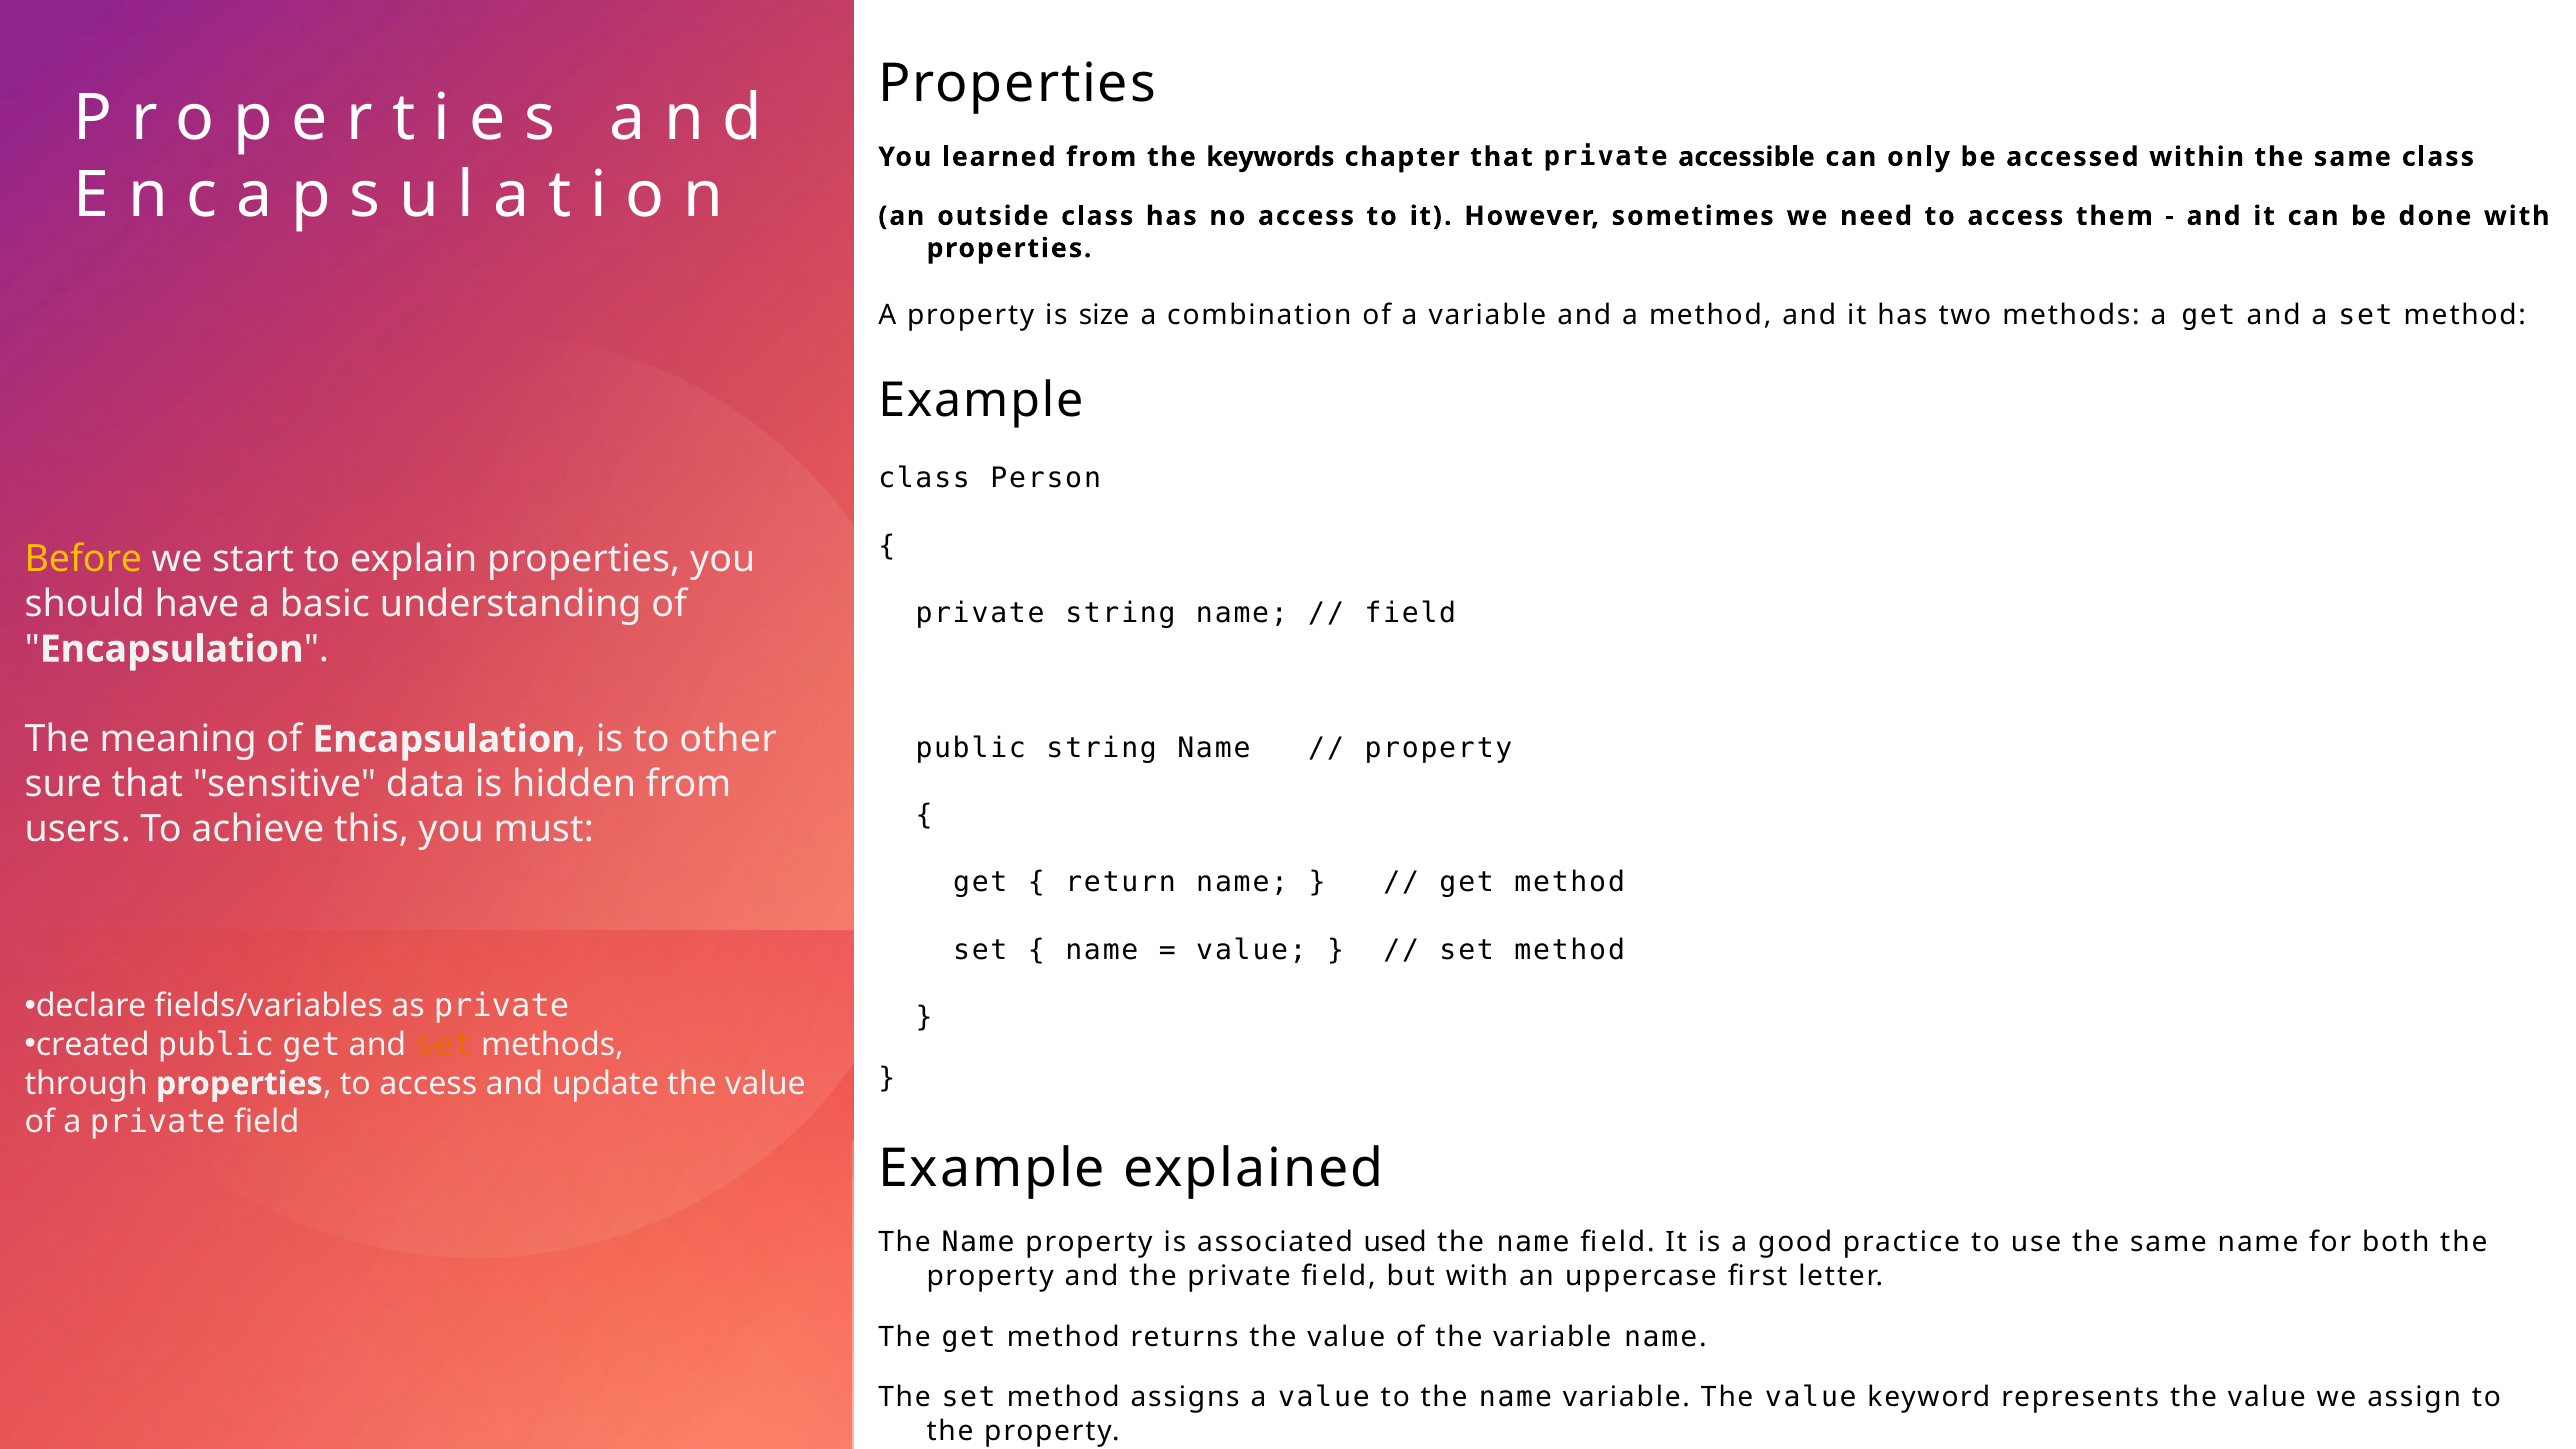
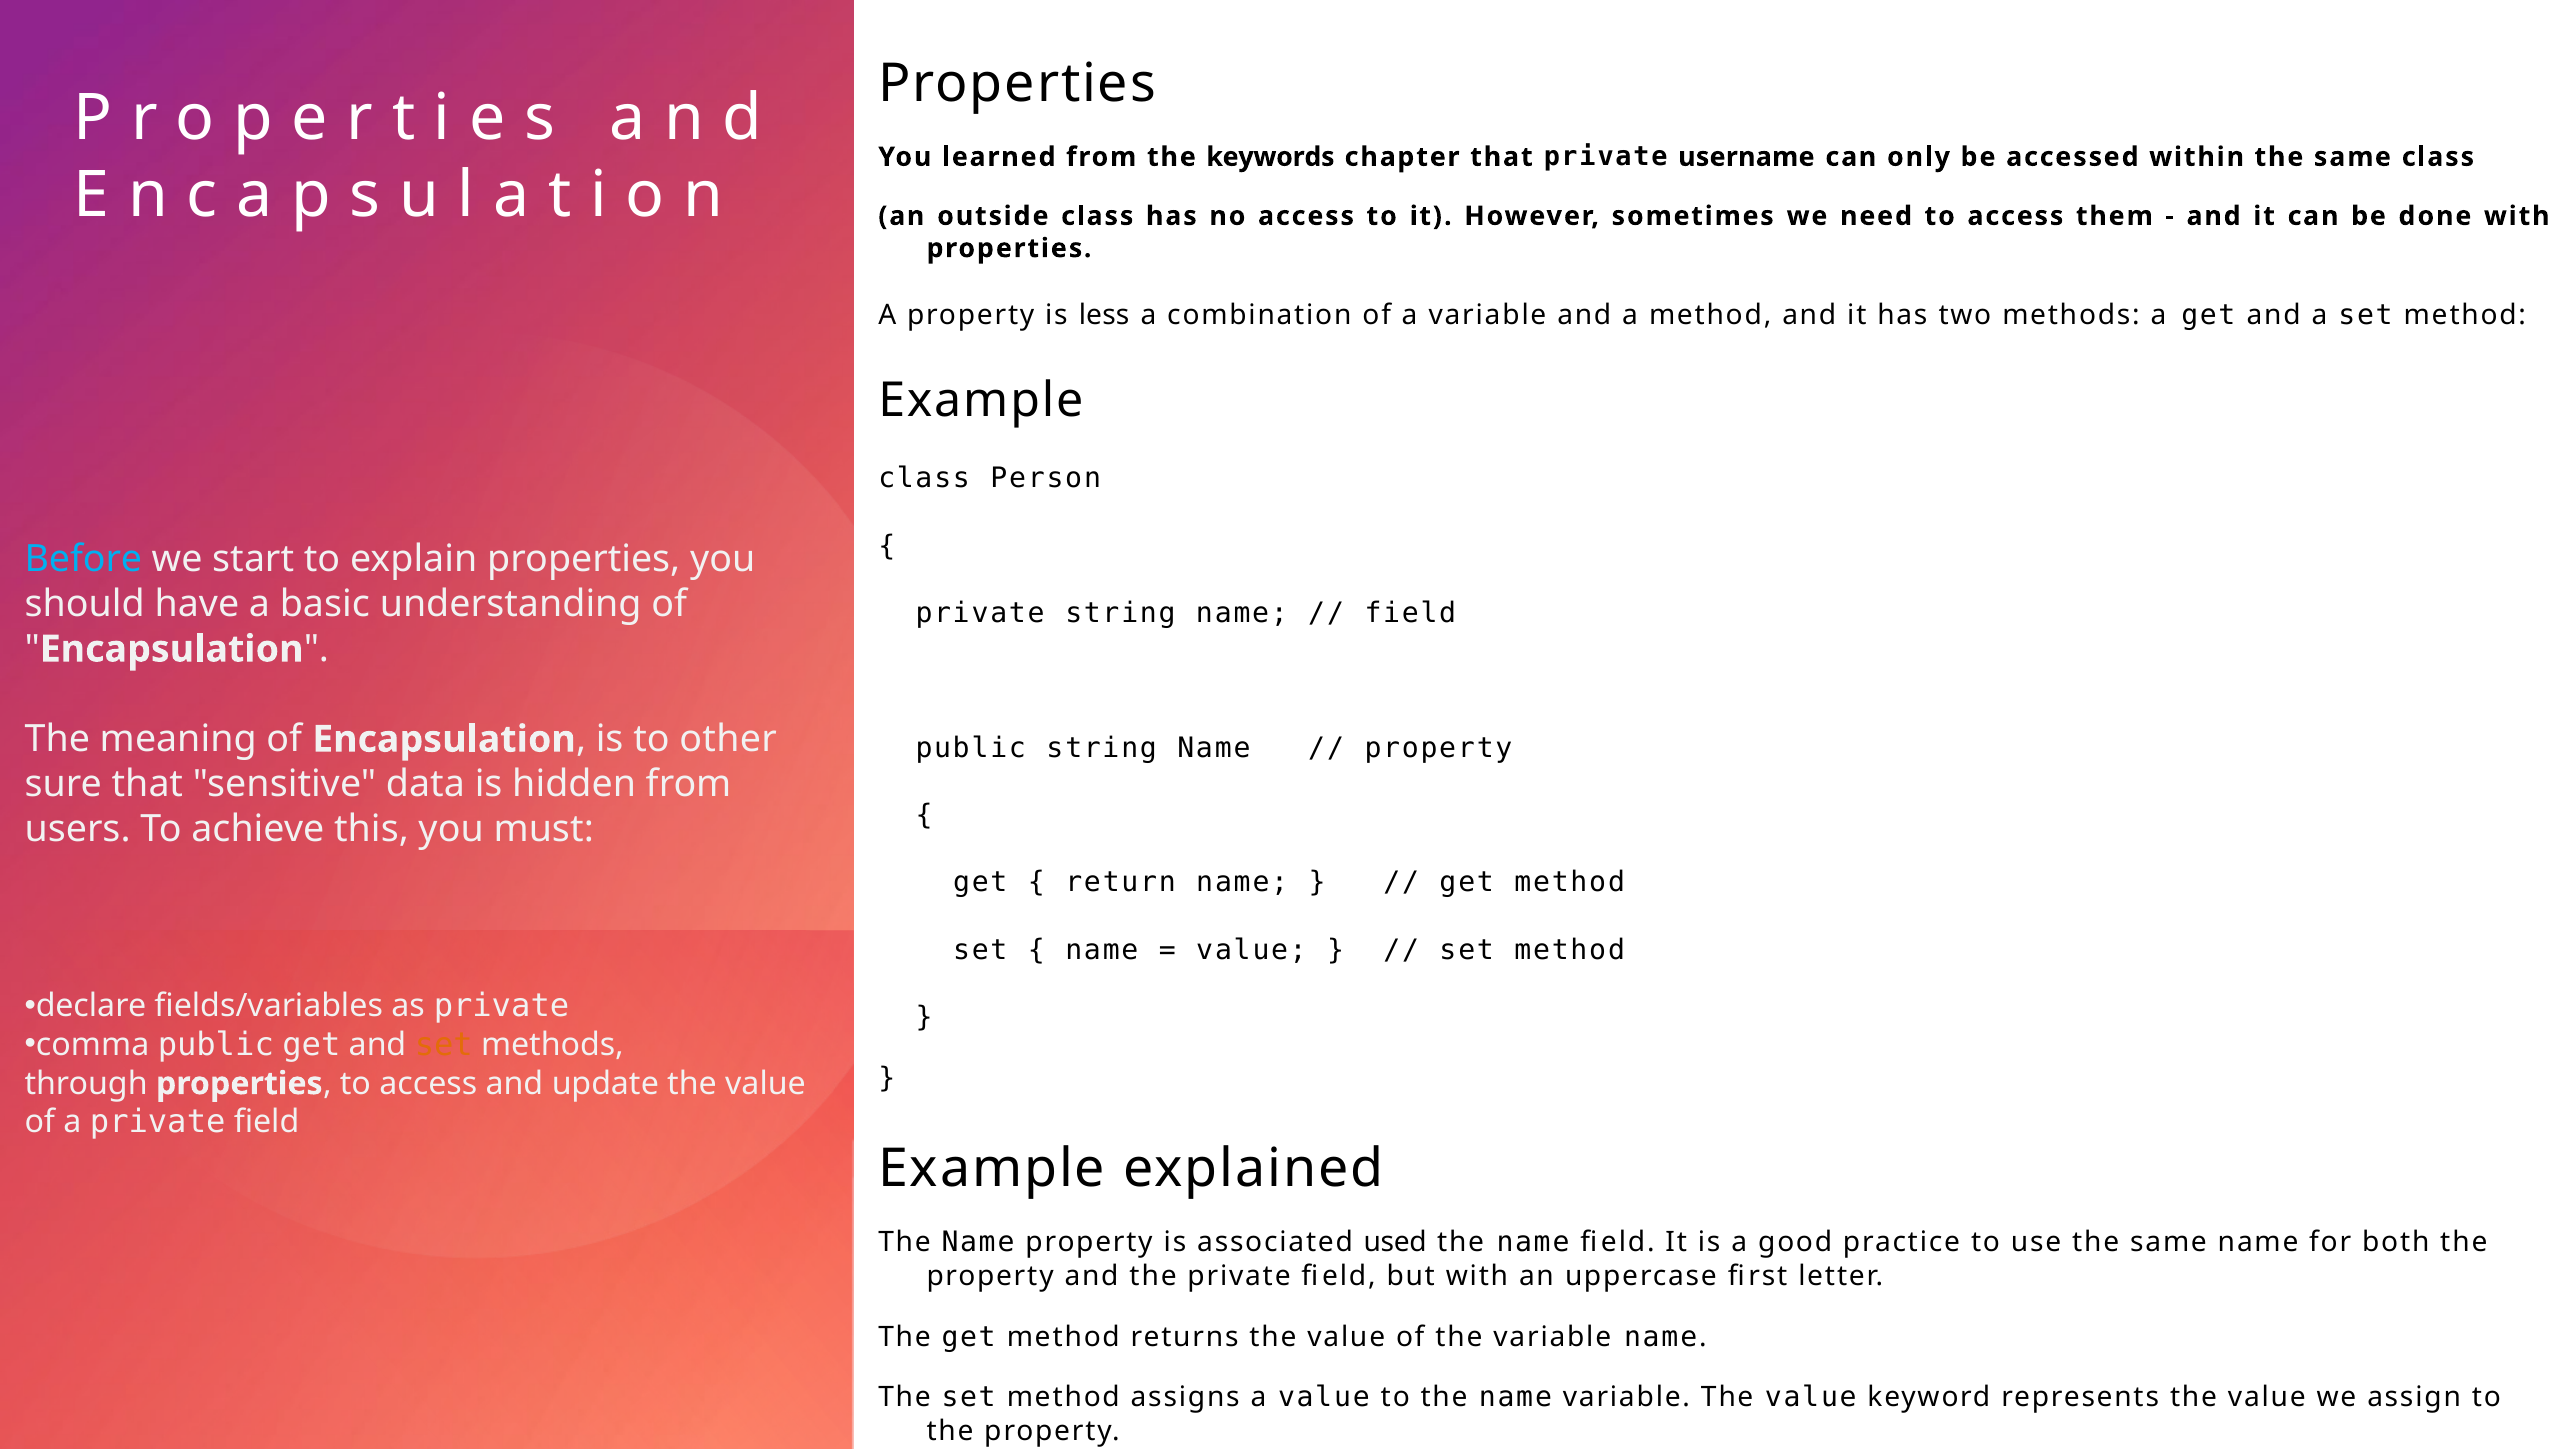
accessible: accessible -> username (1746, 157)
size: size -> less (1104, 315)
Before colour: yellow -> light blue (83, 559)
created: created -> comma (93, 1045)
